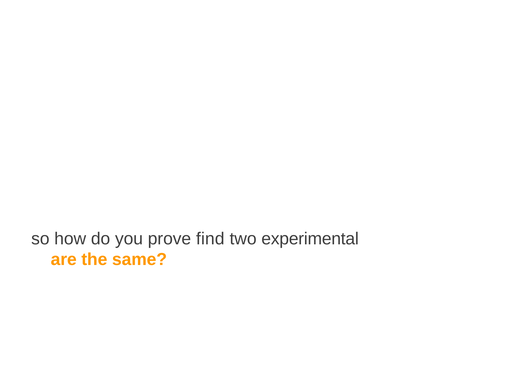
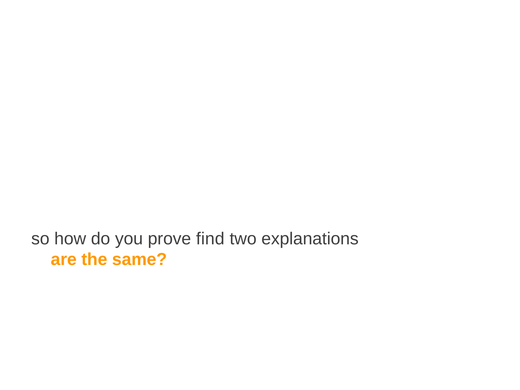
experimental: experimental -> explanations (310, 239)
